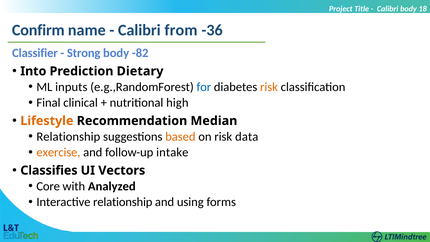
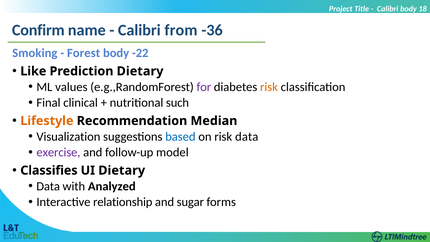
Classifier: Classifier -> Smoking (35, 53)
Strong: Strong -> Forest (84, 53)
-82: -82 -> -22 (140, 53)
Into: Into -> Like (33, 71)
inputs: inputs -> values (71, 87)
for colour: blue -> purple (204, 87)
high: high -> such (177, 103)
Relationship: Relationship -> Visualization (68, 137)
based colour: orange -> blue (180, 137)
exercise colour: orange -> purple (58, 152)
intake: intake -> model (172, 152)
UI Vectors: Vectors -> Dietary (122, 170)
Core: Core -> Data (48, 186)
using: using -> sugar (190, 202)
